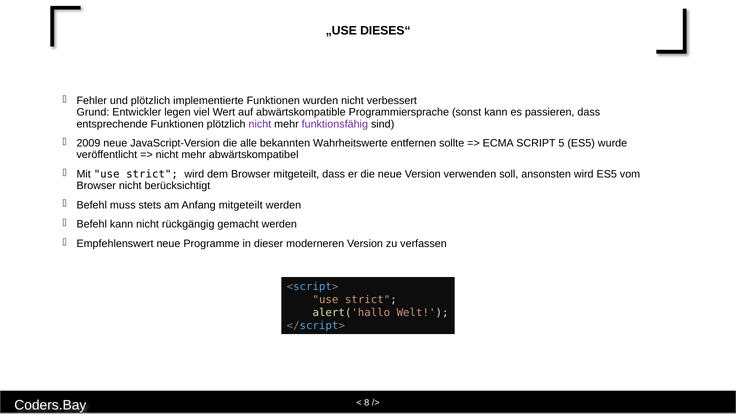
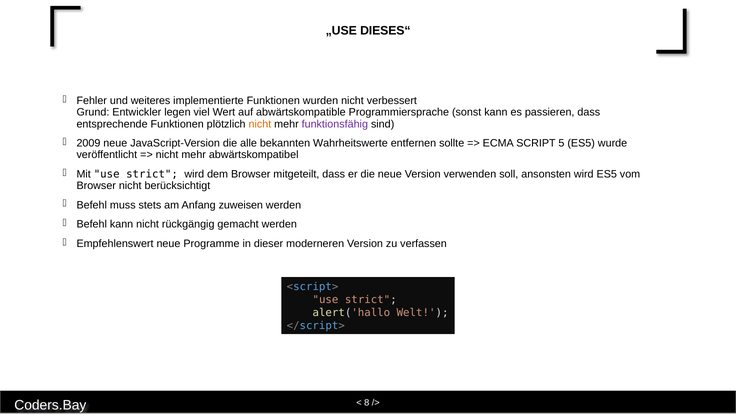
und plötzlich: plötzlich -> weiteres (151, 101)
nicht colour: purple -> orange (260, 124)
Anfang mitgeteilt: mitgeteilt -> zuweisen (241, 205)
